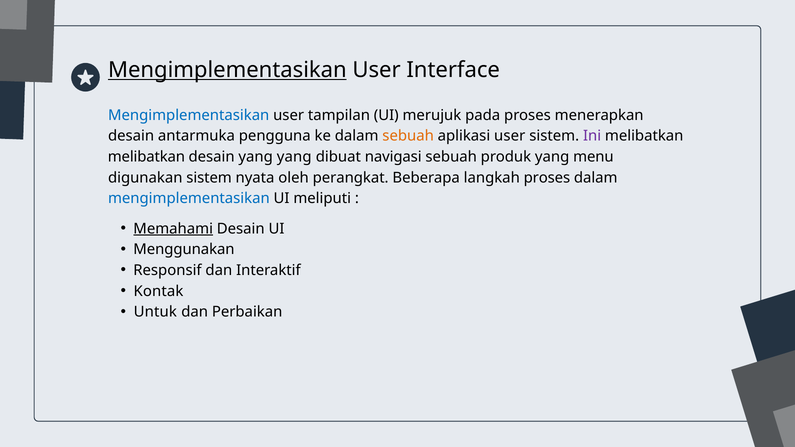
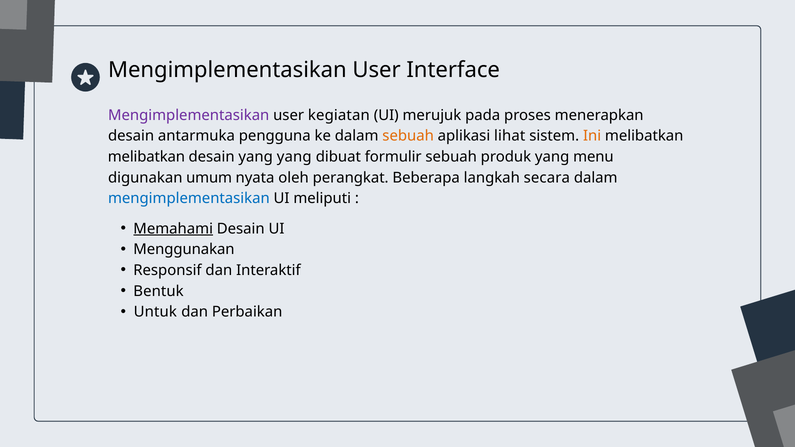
Mengimplementasikan underline: present -> none (227, 70)
Mengimplementasikan colour: blue -> purple (189, 115)
tampilan: tampilan -> kegiatan (339, 115)
aplikasi user: user -> lihat (510, 136)
Ini colour: purple -> orange (592, 136)
navigasi: navigasi -> formulir (393, 157)
digunakan sistem: sistem -> umum (209, 178)
langkah proses: proses -> secara (547, 178)
Kontak: Kontak -> Bentuk (159, 291)
